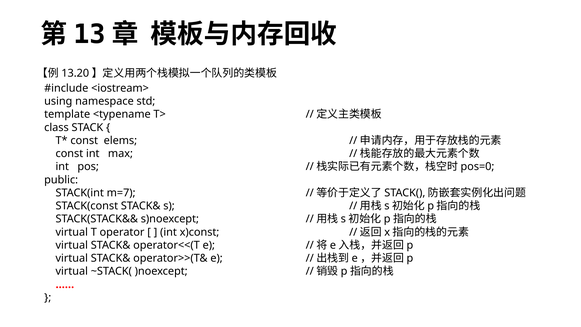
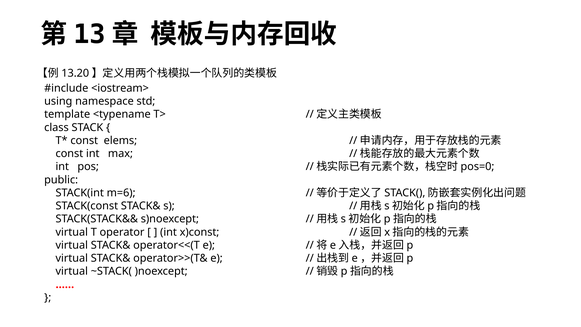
m=7: m=7 -> m=6 (121, 193)
